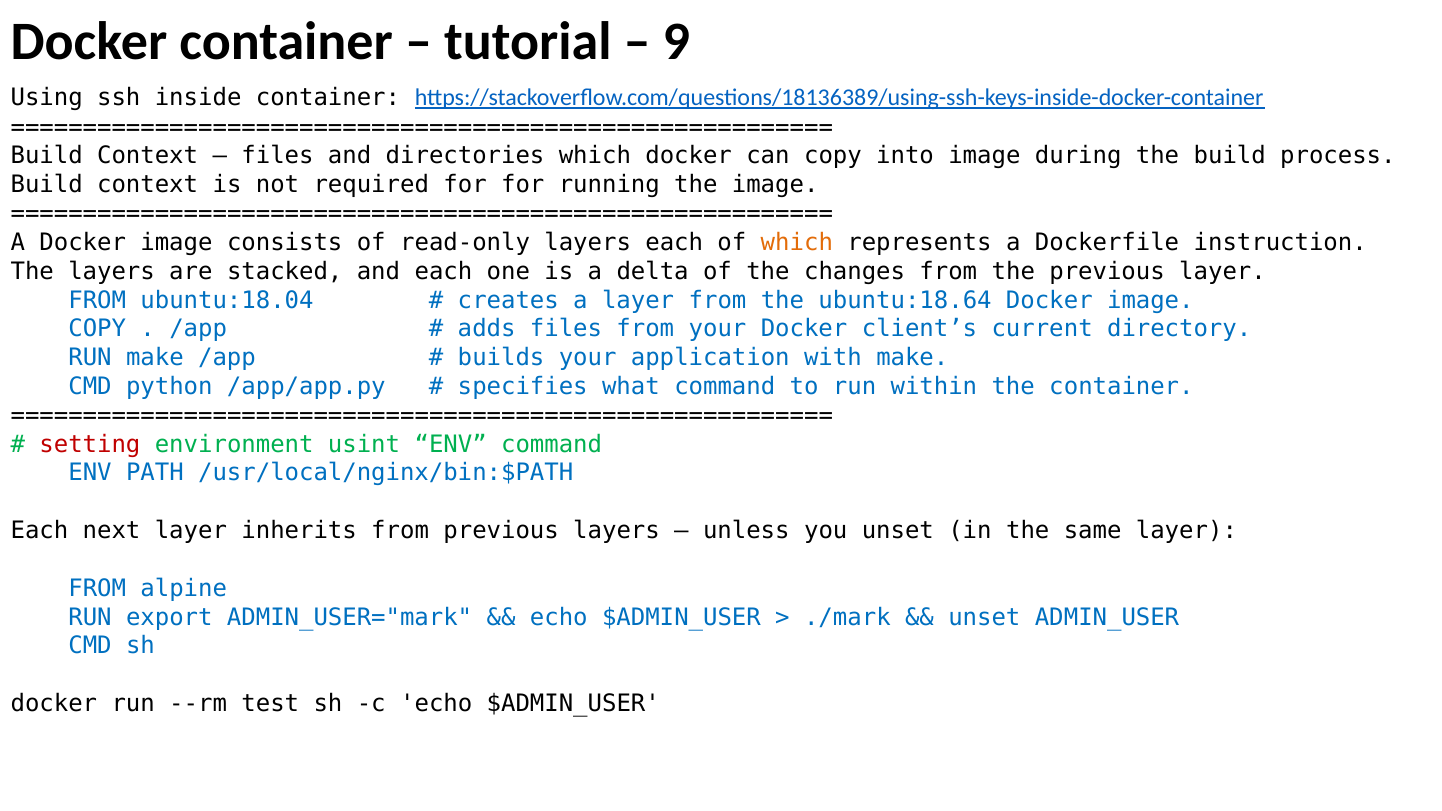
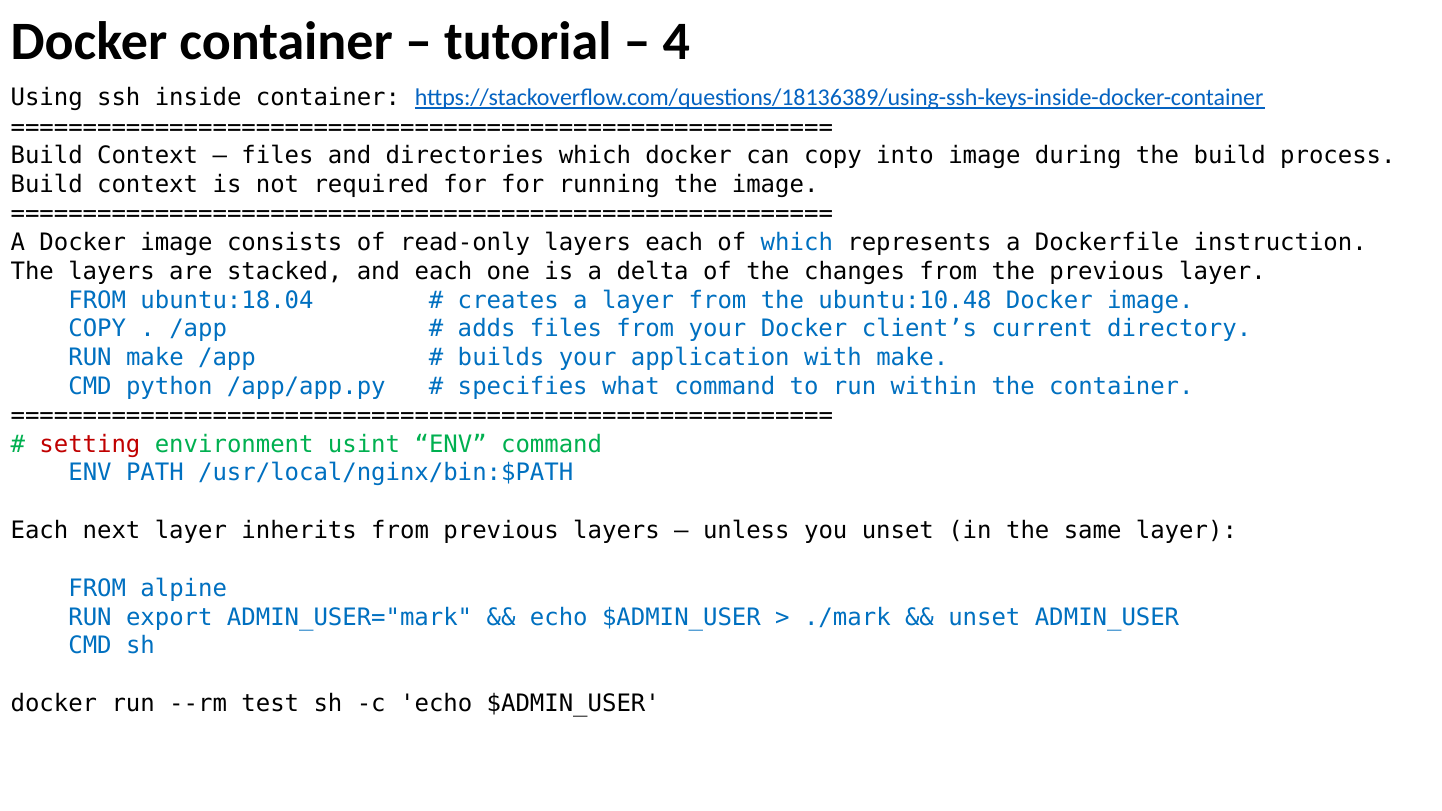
9: 9 -> 4 (676, 42)
which colour: orange -> blue (797, 243)
ubuntu:18.64: ubuntu:18.64 -> ubuntu:10.48 (905, 300)
